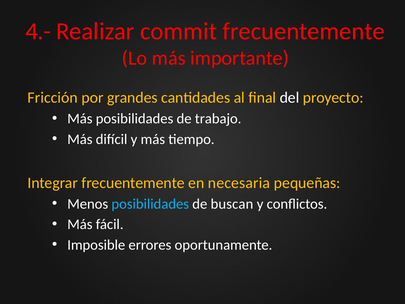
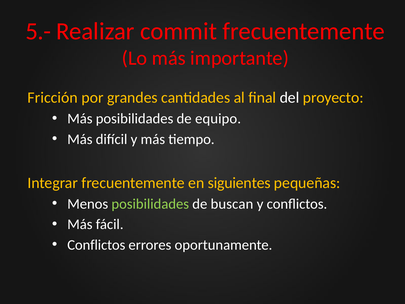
4.-: 4.- -> 5.- (38, 31)
trabajo: trabajo -> equipo (218, 119)
necesaria: necesaria -> siguientes (239, 183)
posibilidades colour: light blue -> light green (150, 204)
Imposible: Imposible -> Conflictos (96, 245)
